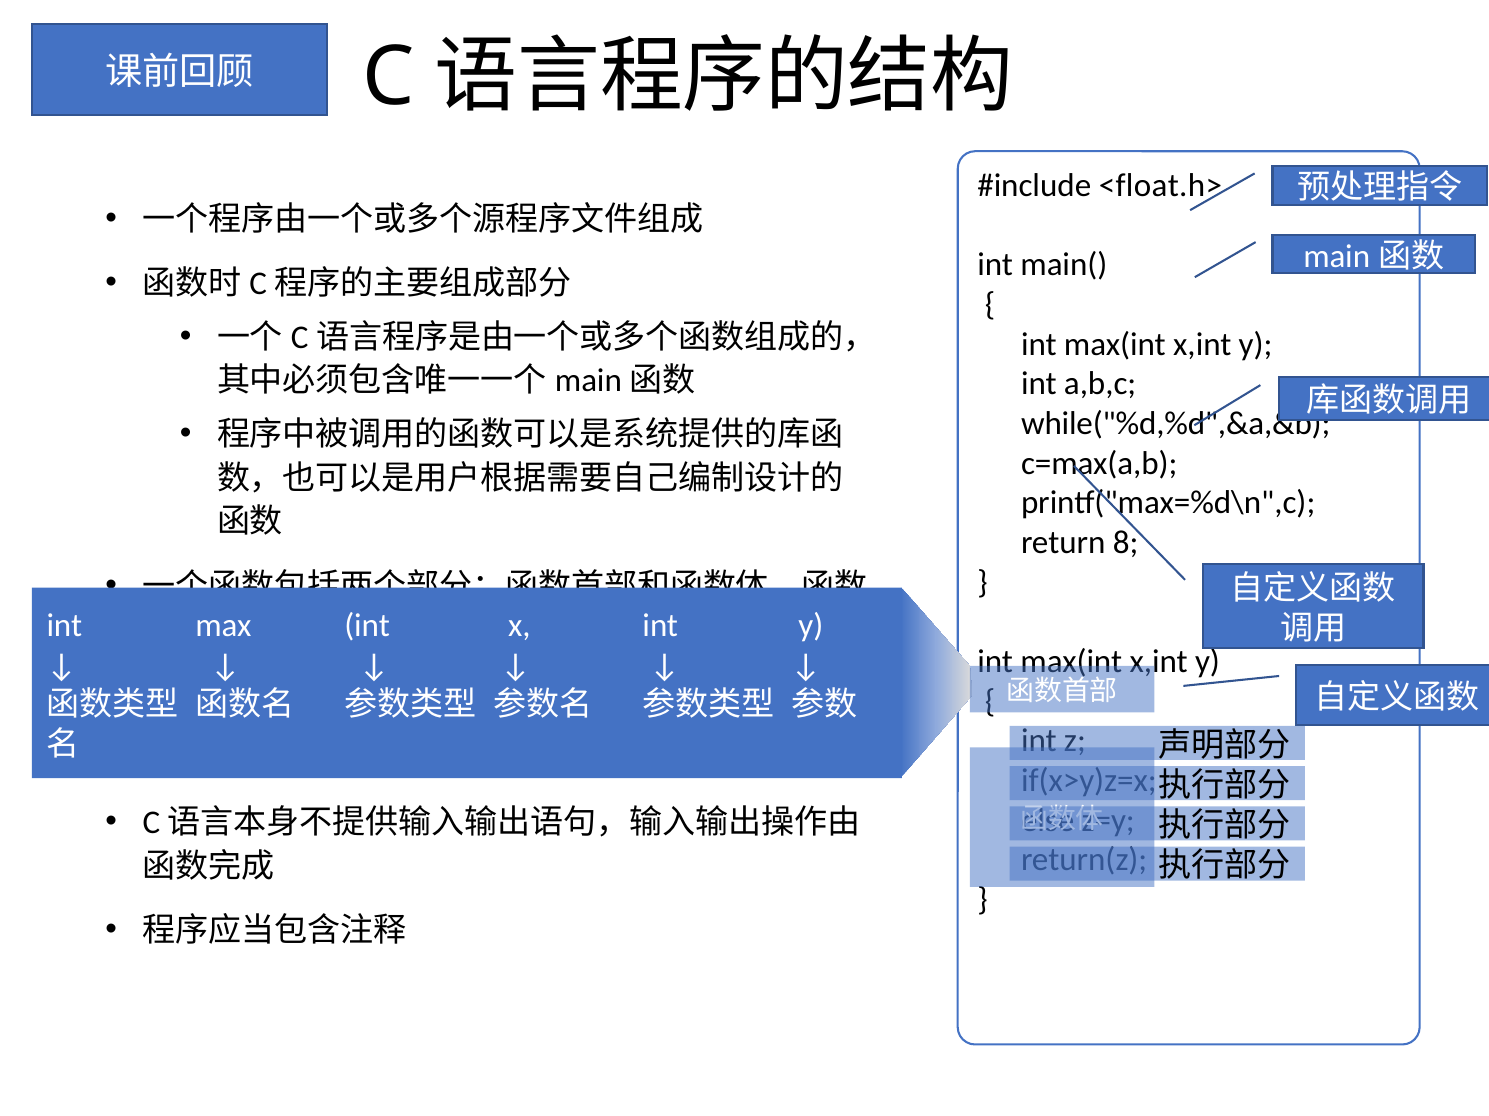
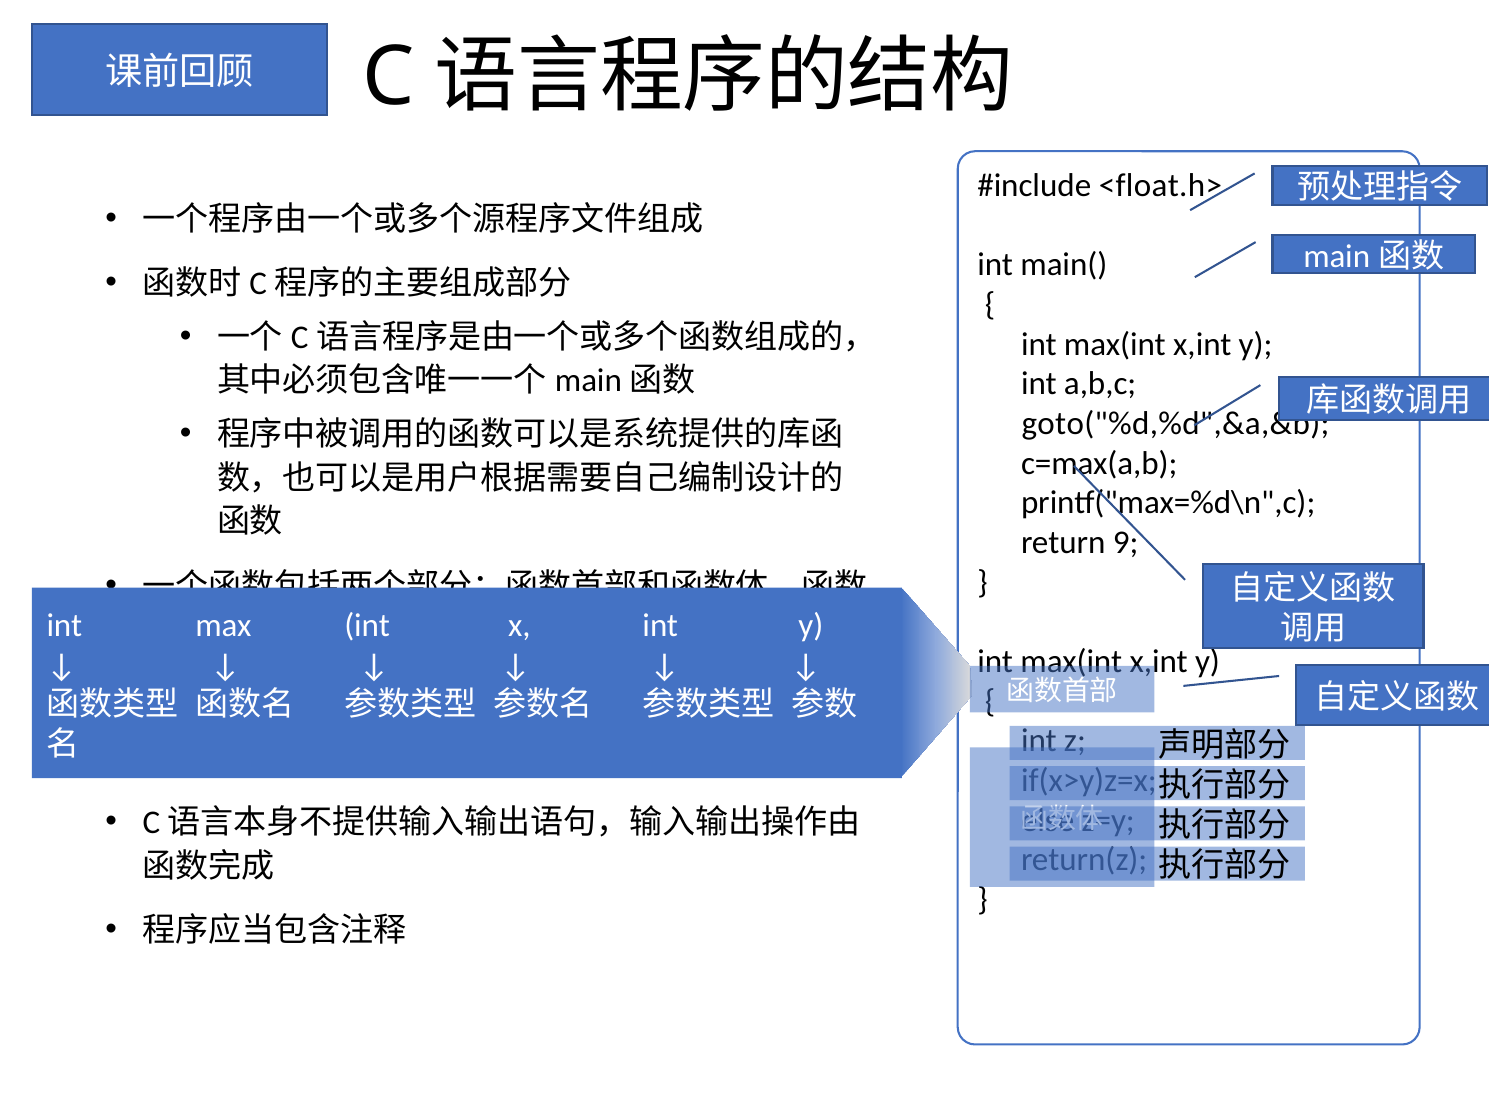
while("%d,%d",&a,&b: while("%d,%d",&a,&b -> goto("%d,%d",&a,&b (1175, 424)
8: 8 -> 9 (1126, 543)
